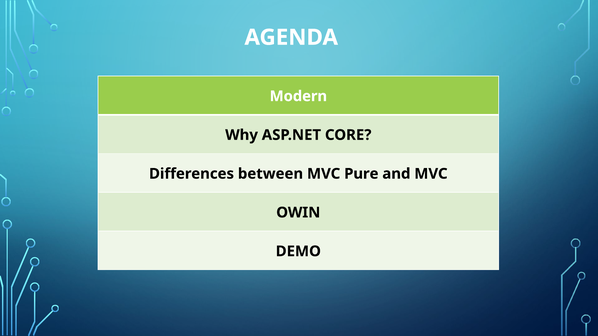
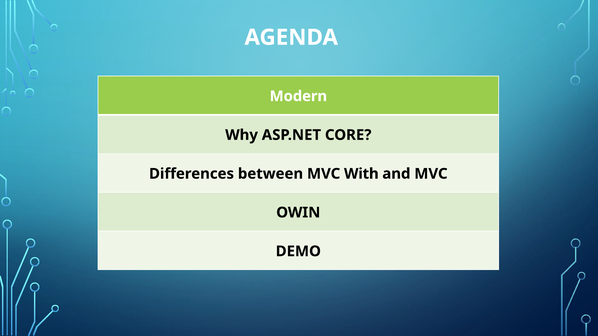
Pure: Pure -> With (361, 174)
